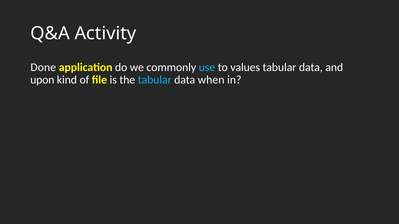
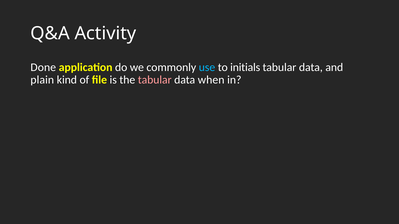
values: values -> initials (245, 67)
upon: upon -> plain (42, 80)
tabular colour: light blue -> pink (155, 80)
